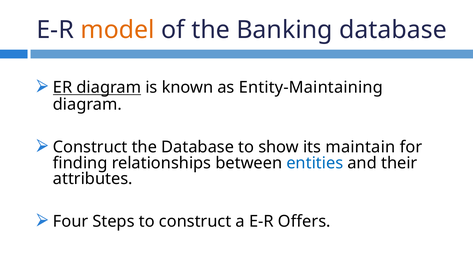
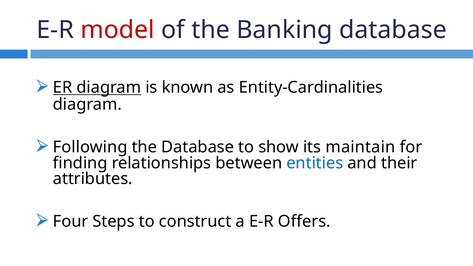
model colour: orange -> red (118, 30)
Entity-Maintaining: Entity-Maintaining -> Entity-Cardinalities (311, 87)
Construct: Construct -> Following (90, 147)
